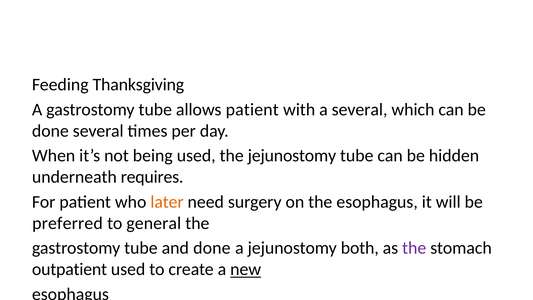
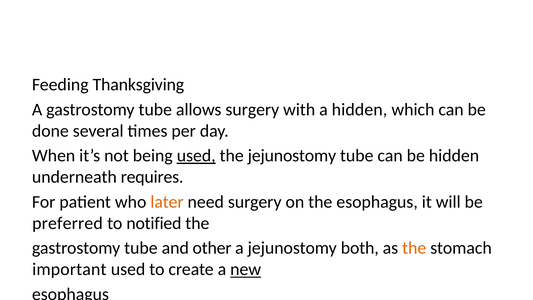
allows patient: patient -> surgery (252, 109)
a several: several -> hidden (360, 109)
used underline: none -> present (196, 156)
general: general -> notified (154, 223)
and done: done -> other (212, 248)
the colour: purple -> orange (414, 248)
outpatient: outpatient -> important (69, 269)
